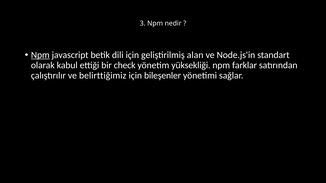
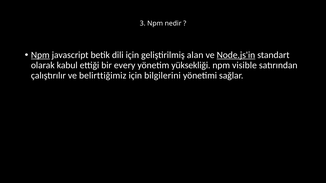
Node.js'in underline: none -> present (236, 55)
check: check -> every (125, 65)
farklar: farklar -> visible (244, 65)
bileşenler: bileşenler -> bilgilerini (162, 76)
